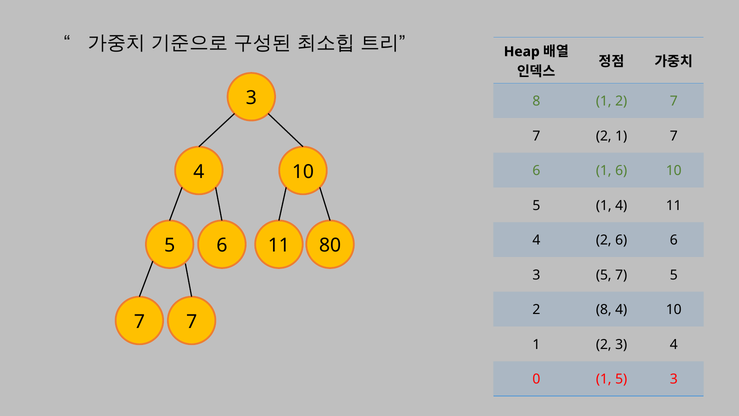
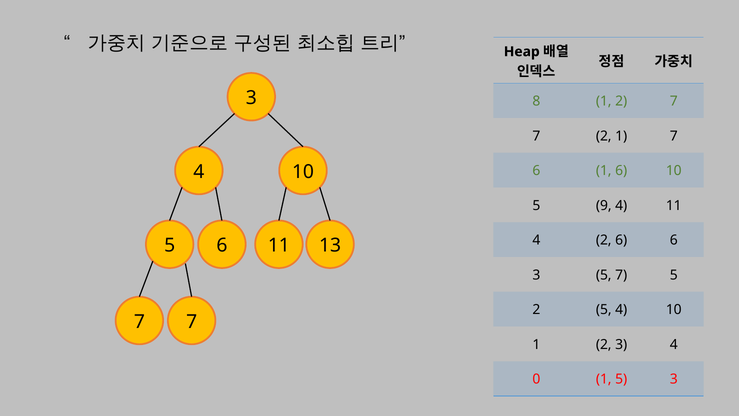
5 1: 1 -> 9 (604, 205)
80: 80 -> 13 (330, 245)
2 8: 8 -> 5 (604, 310)
